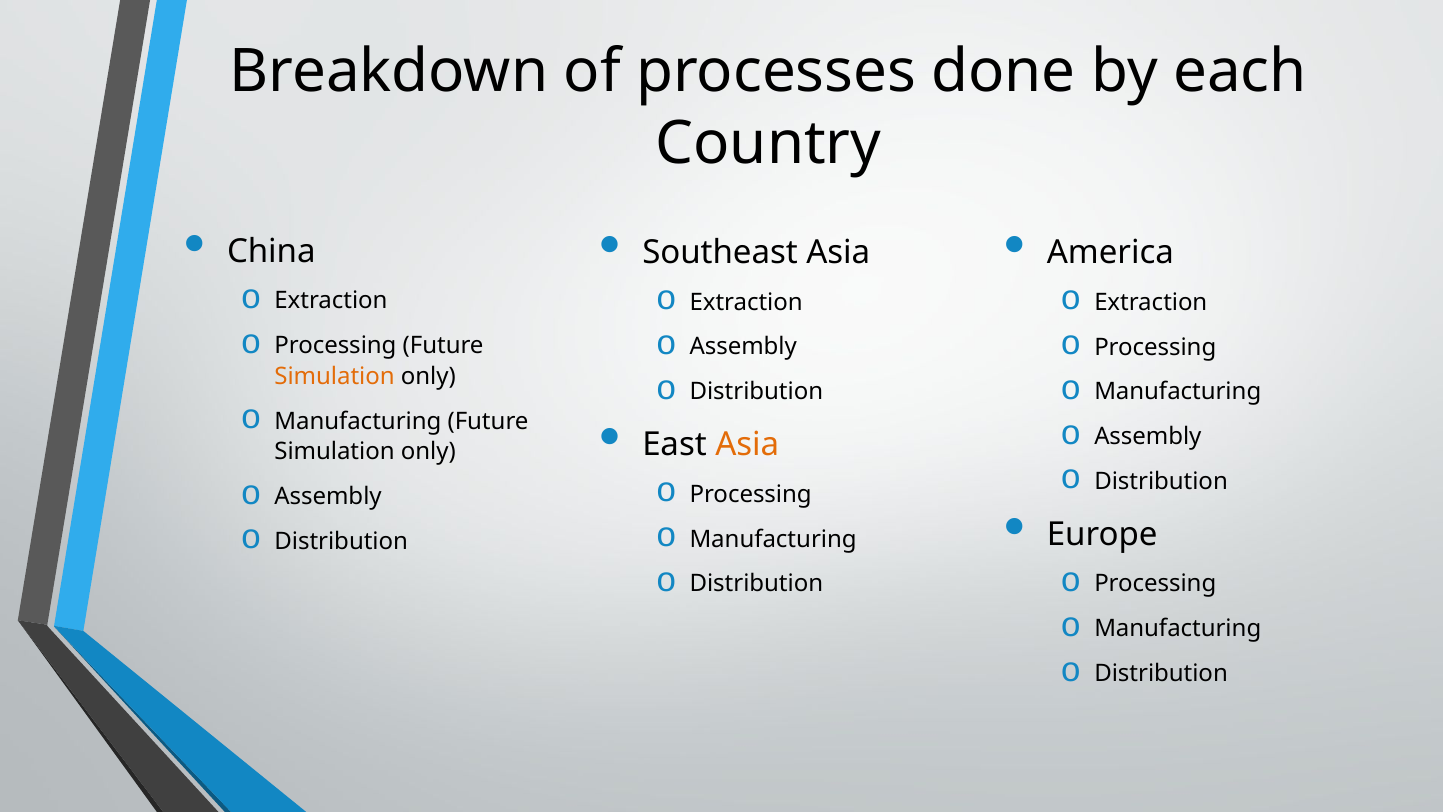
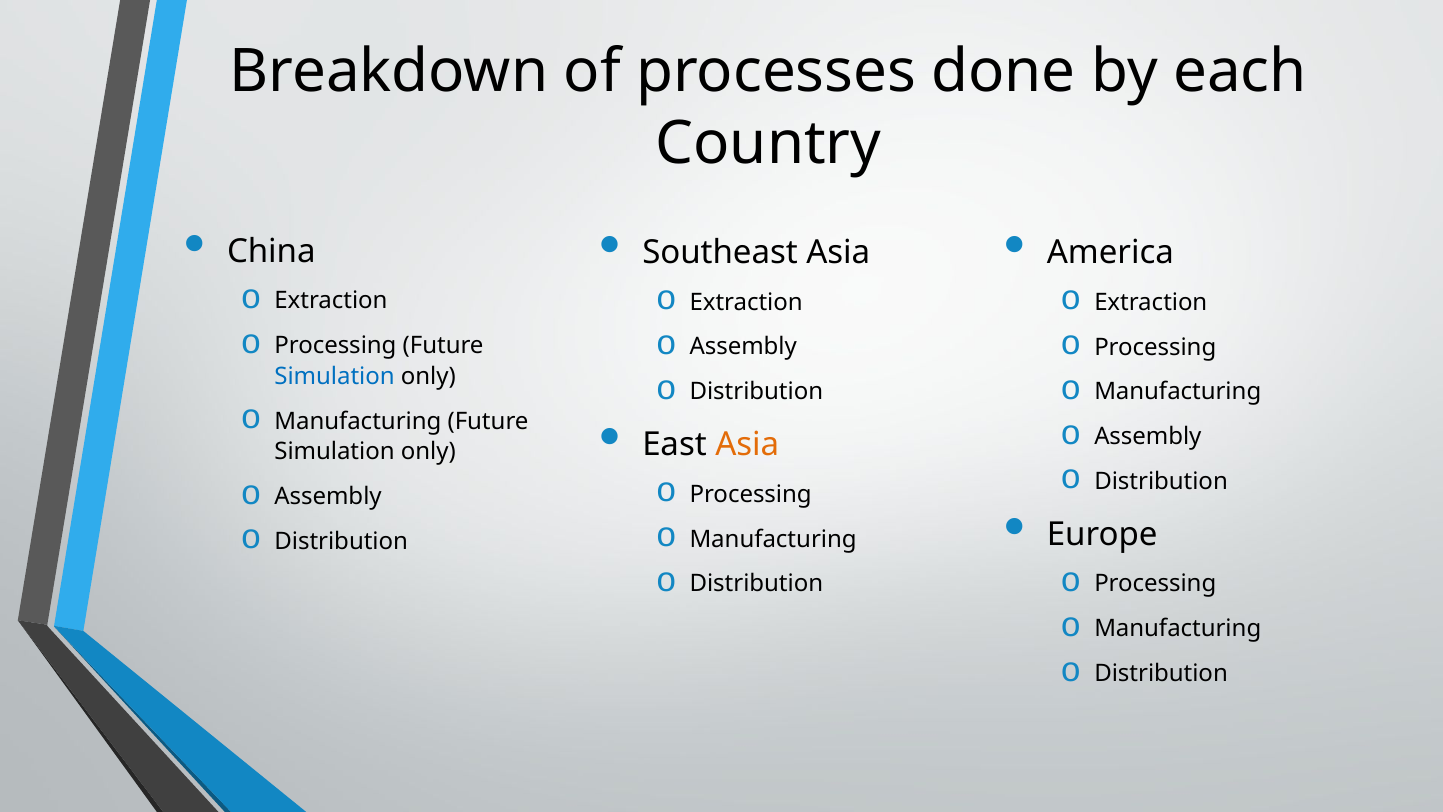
Simulation colour: orange -> blue (335, 376)
